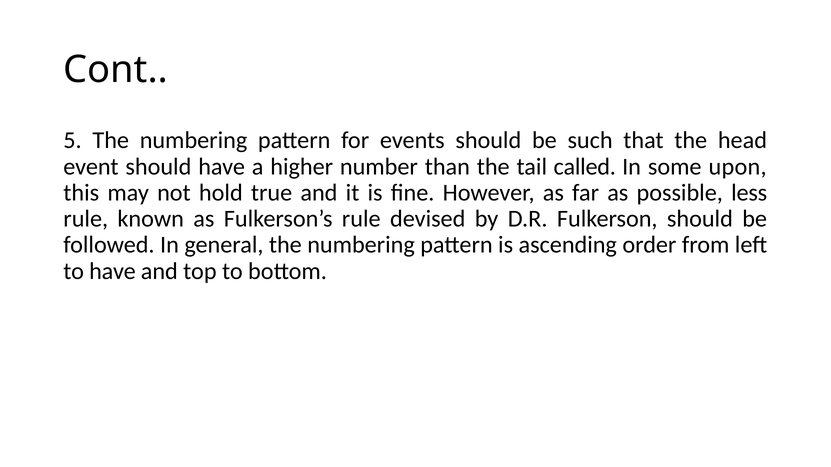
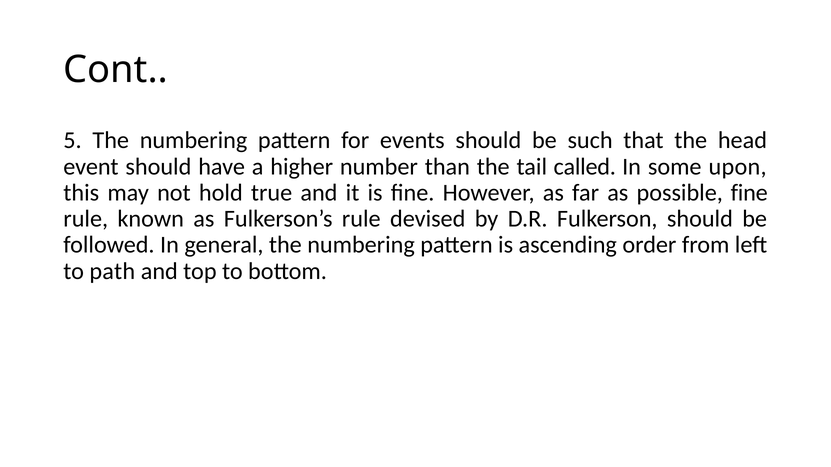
possible less: less -> fine (749, 193)
to have: have -> path (112, 271)
